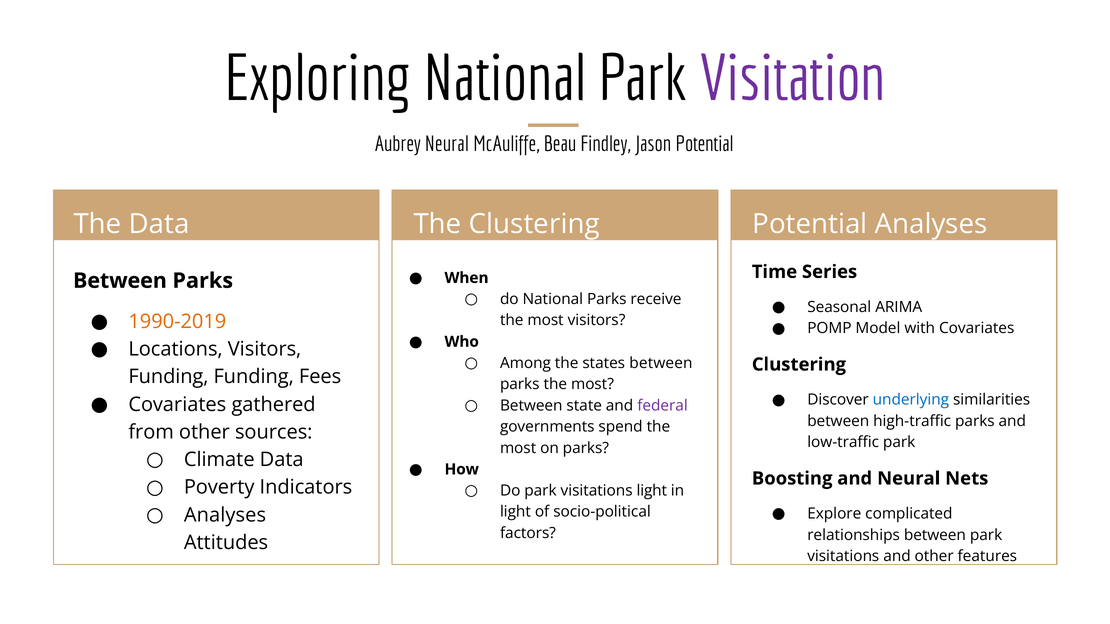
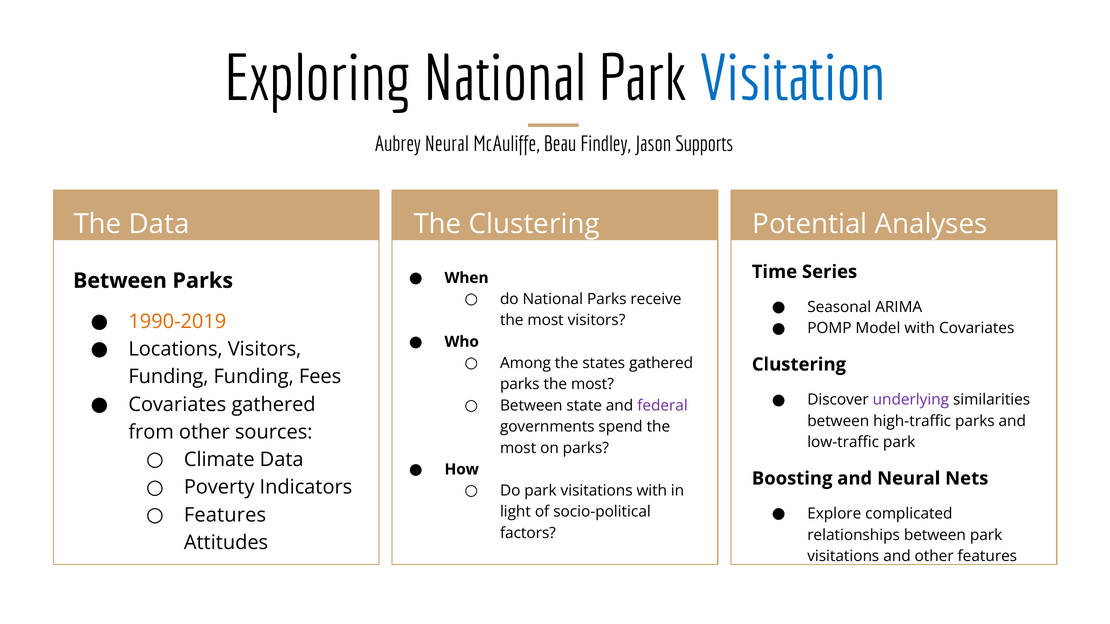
Visitation colour: purple -> blue (793, 79)
Jason Potential: Potential -> Supports (704, 144)
states between: between -> gathered (661, 363)
underlying colour: blue -> purple (911, 400)
visitations light: light -> with (652, 491)
Analyses: Analyses -> Features (225, 515)
